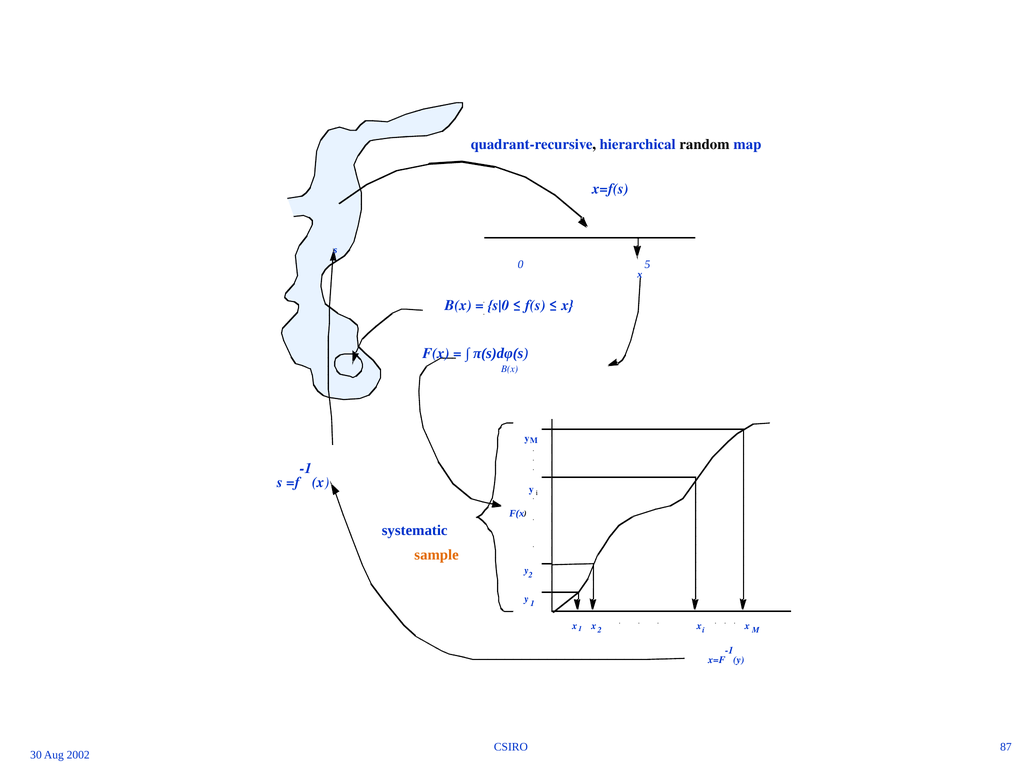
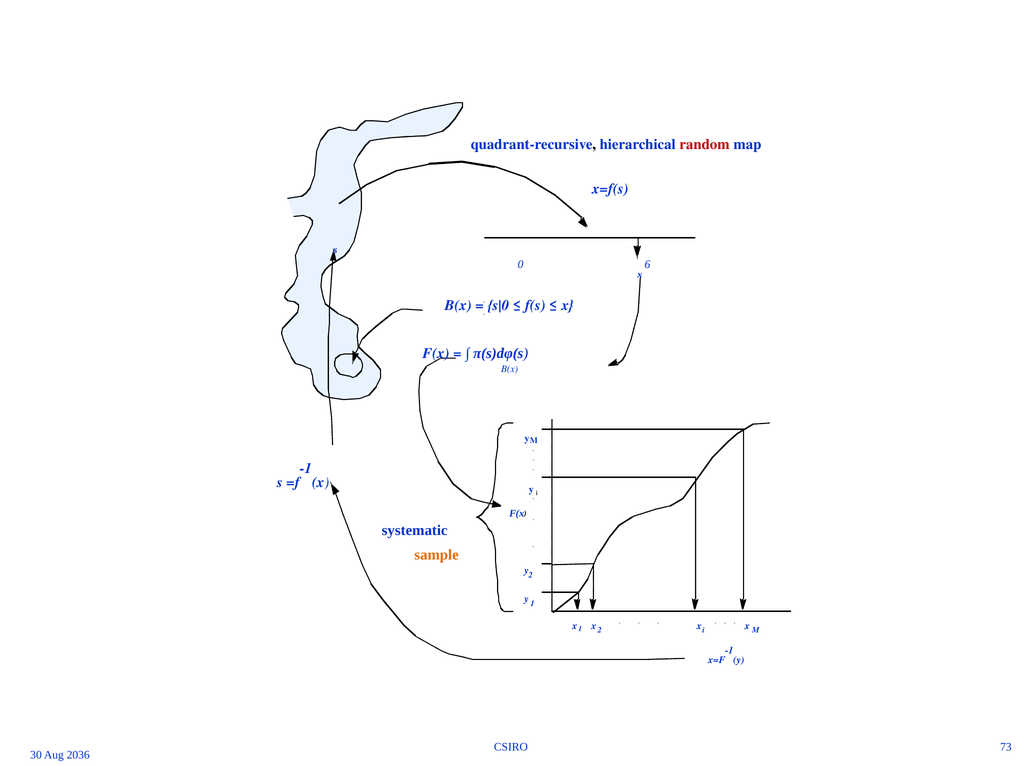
random colour: black -> red (704, 145)
5: 5 -> 6 (647, 265)
87: 87 -> 73 (1006, 747)
2002: 2002 -> 2036 (78, 755)
